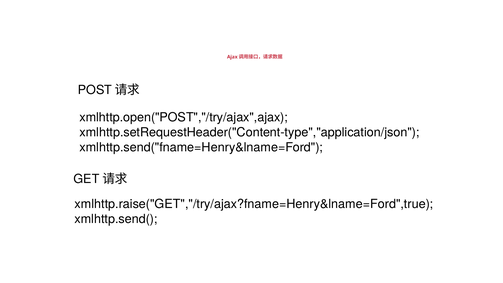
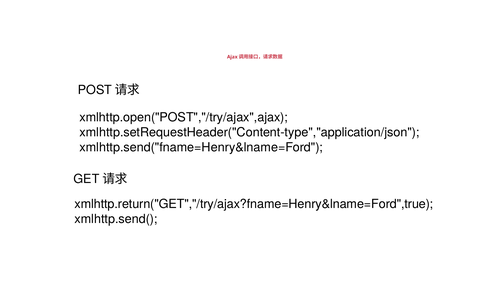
xmlhttp.raise("GET","/try/ajax?fname=Henry&lname=Ford",true: xmlhttp.raise("GET","/try/ajax?fname=Henry&lname=Ford",true -> xmlhttp.return("GET","/try/ajax?fname=Henry&lname=Ford",true (254, 204)
